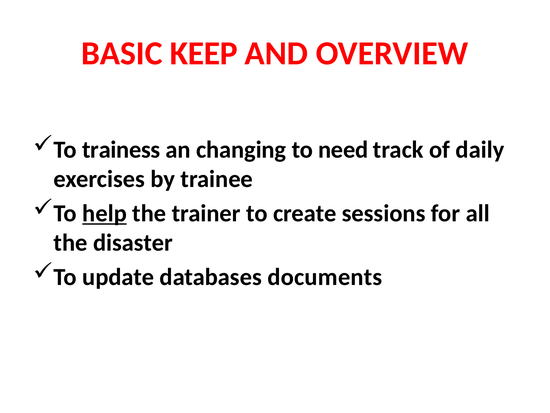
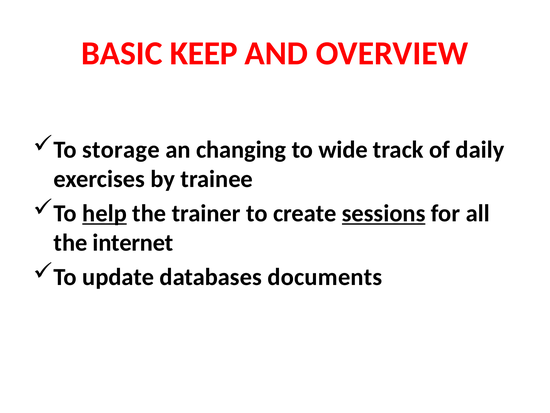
trainess: trainess -> storage (121, 150)
need: need -> wide (343, 150)
sessions underline: none -> present (384, 213)
disaster: disaster -> internet (133, 243)
